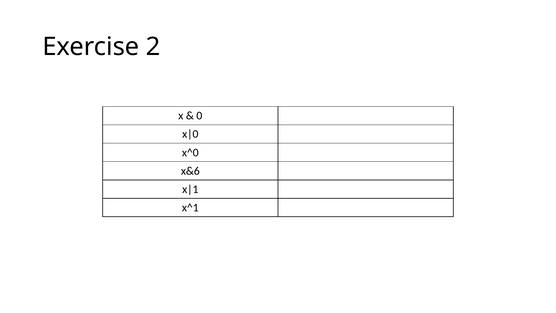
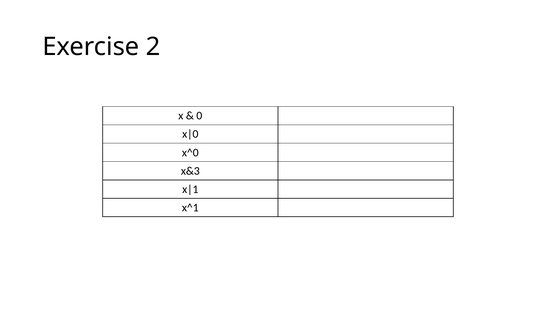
x&6: x&6 -> x&3 (190, 171)
